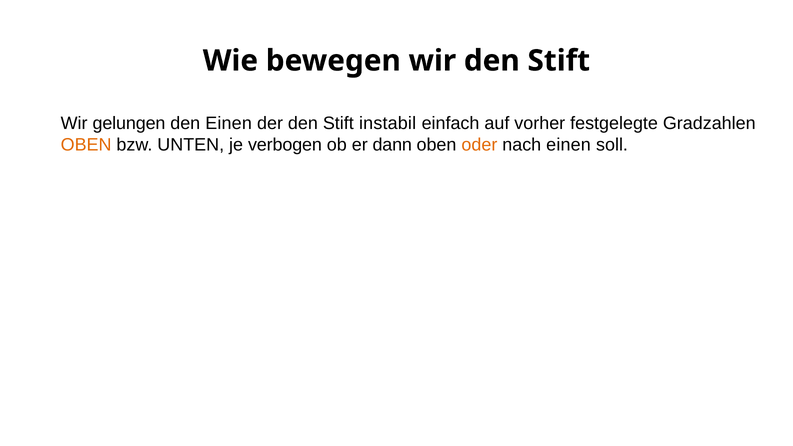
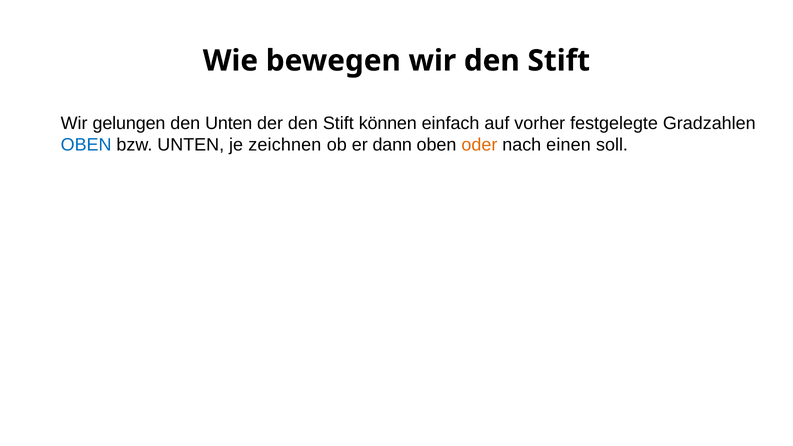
den Einen: Einen -> Unten (229, 123)
instabil: instabil -> können (388, 123)
OBEN colour: orange -> blue (86, 145)
verbogen: verbogen -> zeichnen (285, 145)
